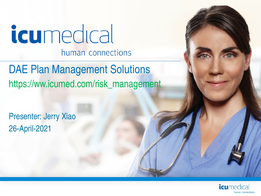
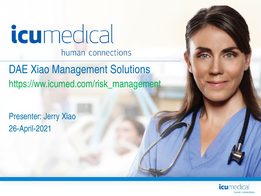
DAE Plan: Plan -> Xiao (40, 69)
